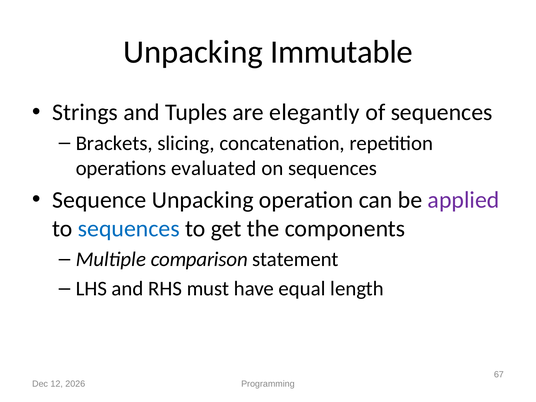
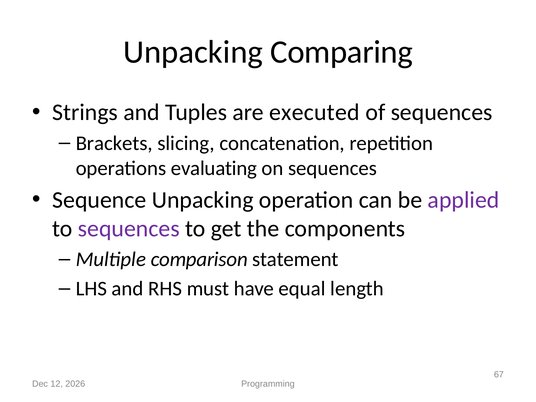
Immutable: Immutable -> Comparing (342, 52)
elegantly: elegantly -> executed (314, 112)
evaluated: evaluated -> evaluating (214, 168)
sequences colour: blue -> purple (129, 229)
